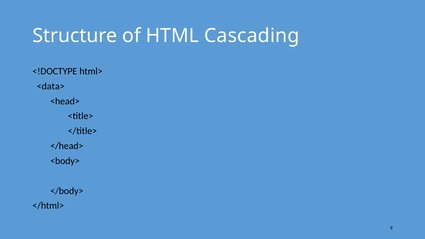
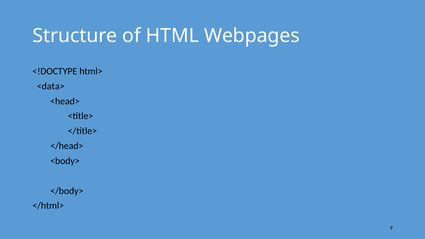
Cascading: Cascading -> Webpages (252, 36)
